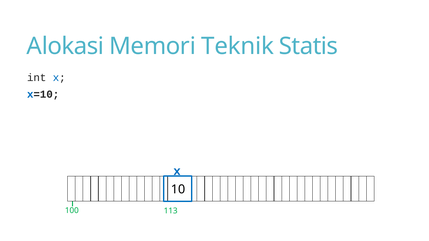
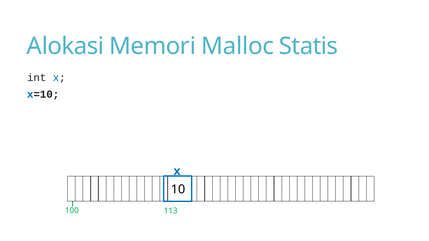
Teknik: Teknik -> Malloc (238, 46)
